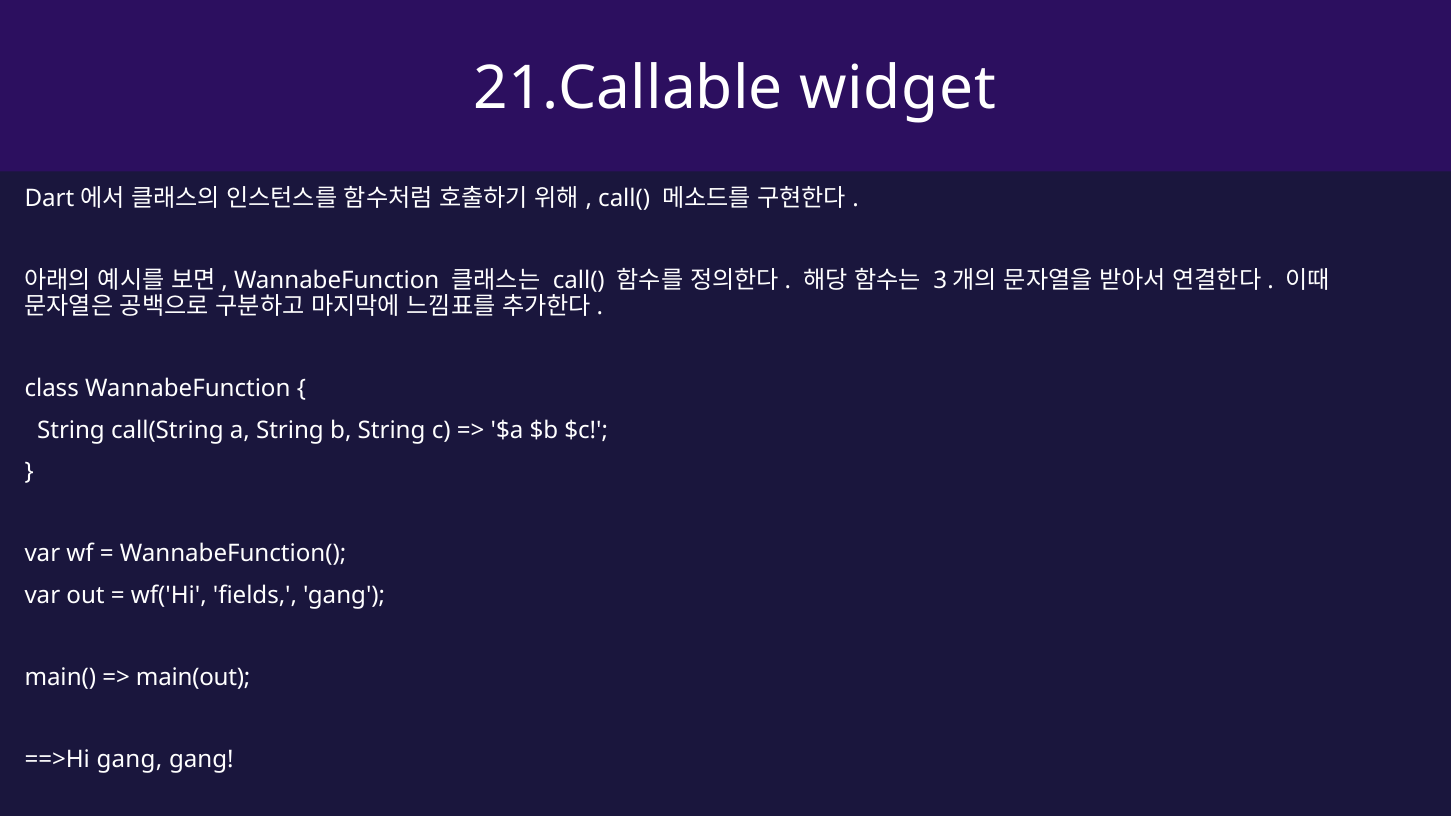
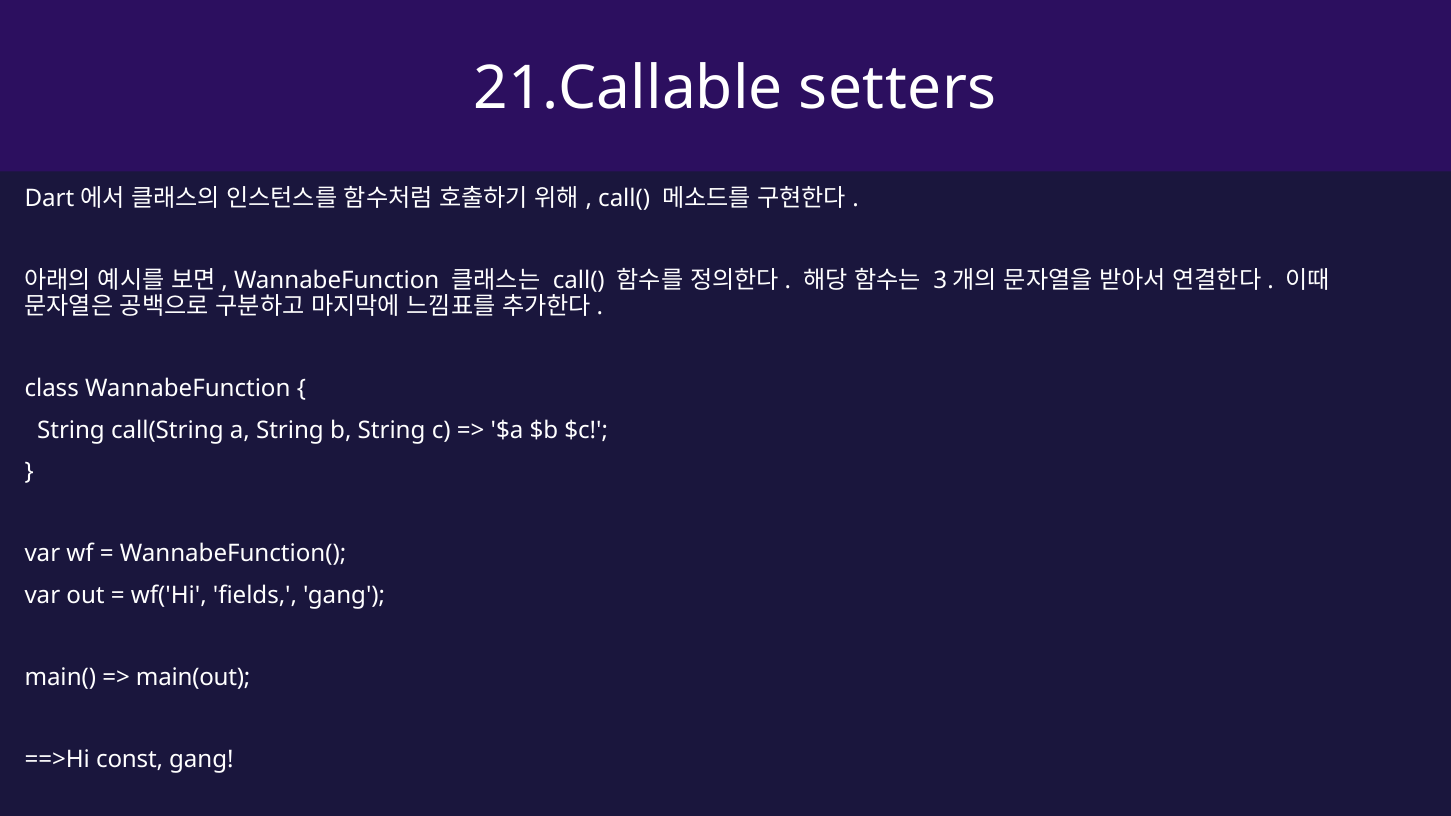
widget: widget -> setters (898, 89)
==>Hi gang: gang -> const (130, 760)
